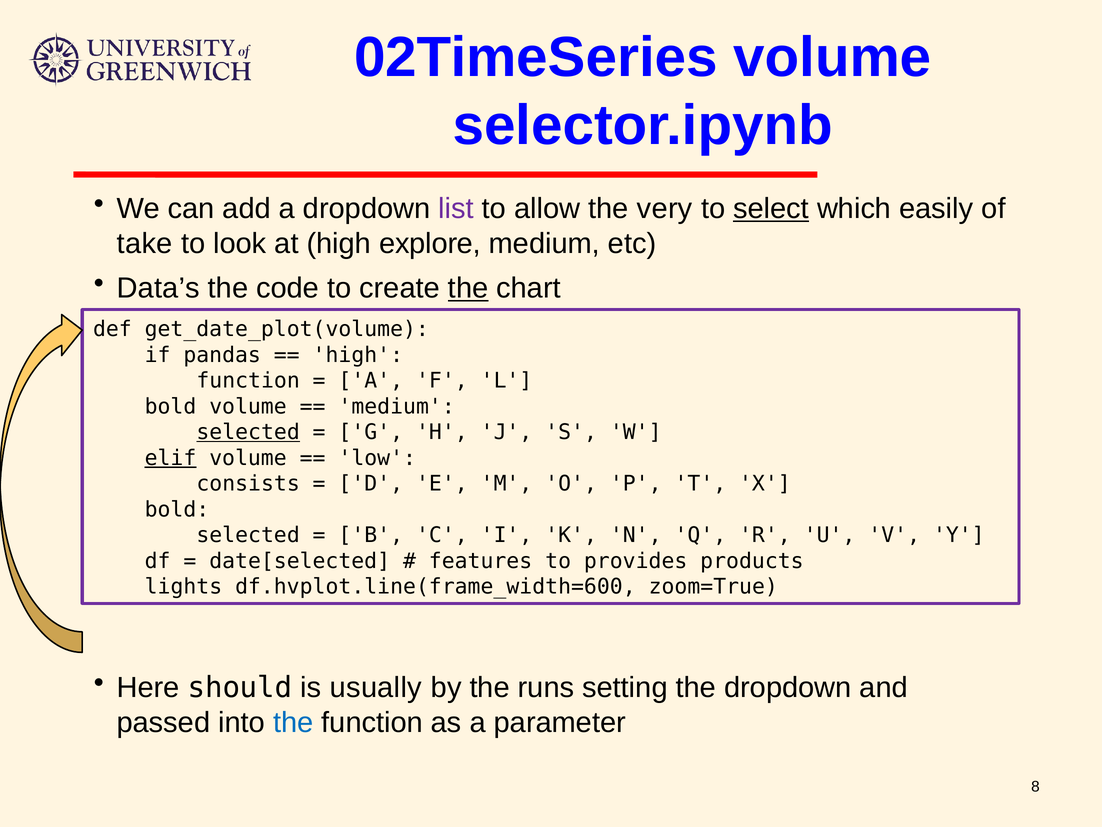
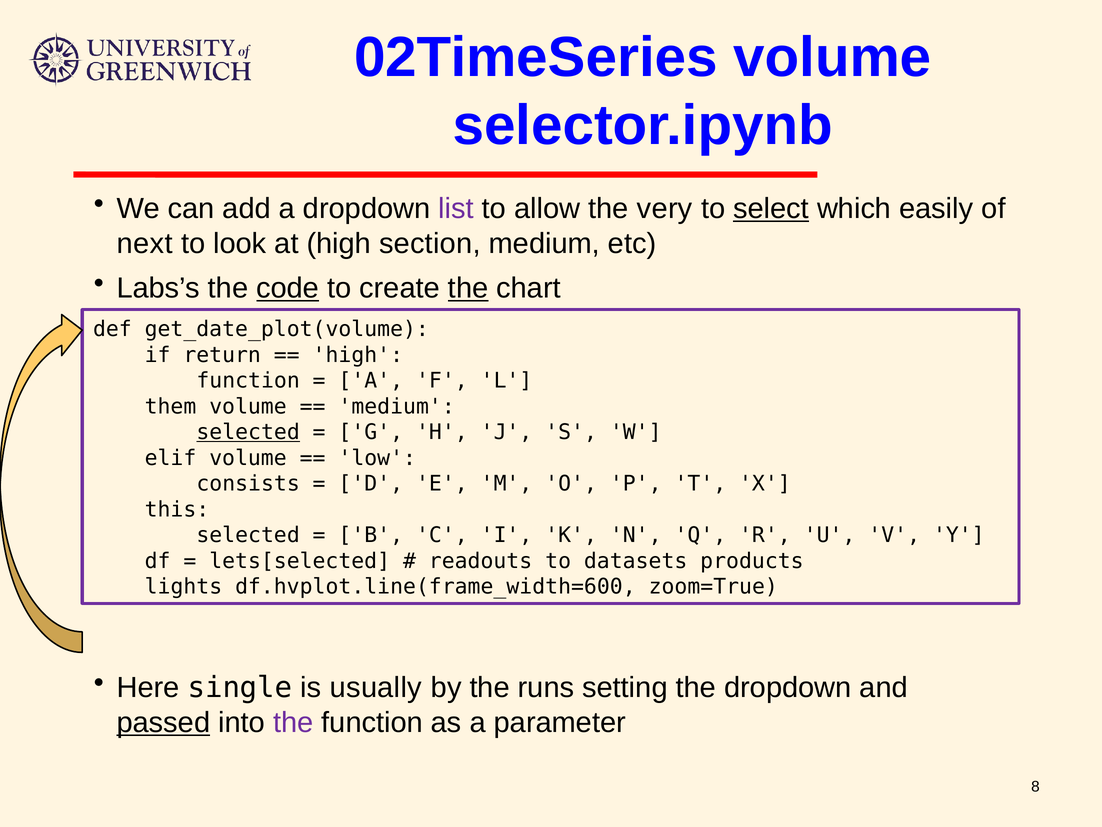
take: take -> next (145, 244)
explore: explore -> section (430, 244)
Data’s: Data’s -> Labs’s (158, 288)
code underline: none -> present (288, 288)
pandas: pandas -> return (222, 355)
bold: bold -> them (170, 406)
elif underline: present -> none (170, 458)
bold: bold -> this (177, 509)
date[selected: date[selected -> lets[selected (300, 561)
features: features -> readouts (481, 561)
provides: provides -> datasets (636, 561)
should: should -> single (240, 687)
passed underline: none -> present (163, 722)
the colour: blue -> purple (293, 722)
